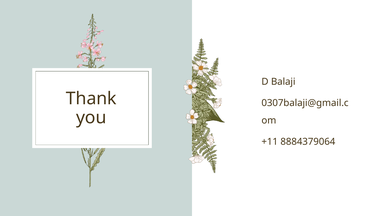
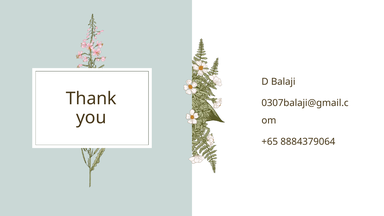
+11: +11 -> +65 (270, 142)
